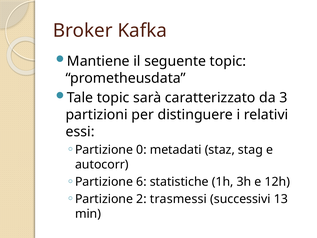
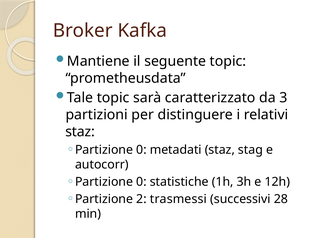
essi: essi -> staz (80, 131)
6: 6 -> 0 (141, 182)
13: 13 -> 28 (281, 199)
